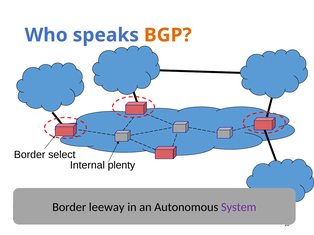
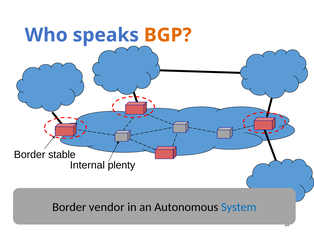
select: select -> stable (62, 155)
leeway: leeway -> vendor (107, 208)
System colour: purple -> blue (239, 208)
